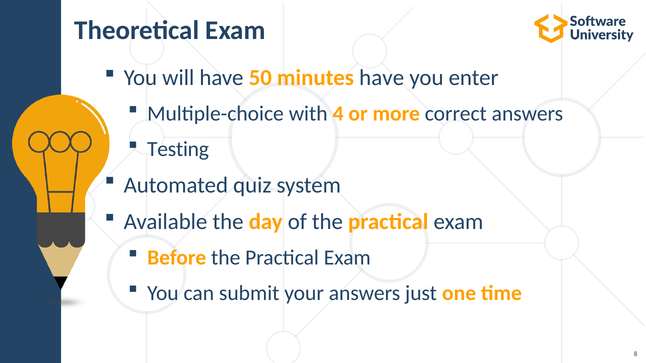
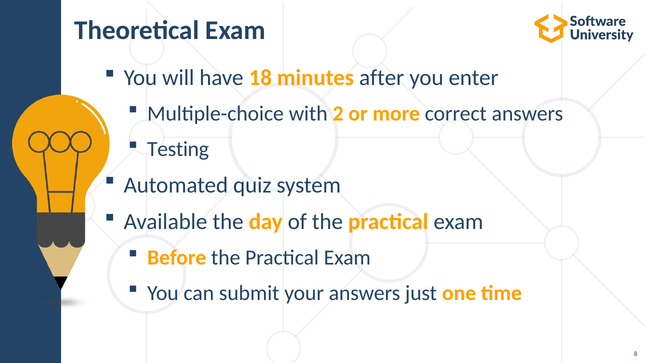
50: 50 -> 18 (260, 78)
minutes have: have -> after (382, 78)
4: 4 -> 2 (338, 114)
